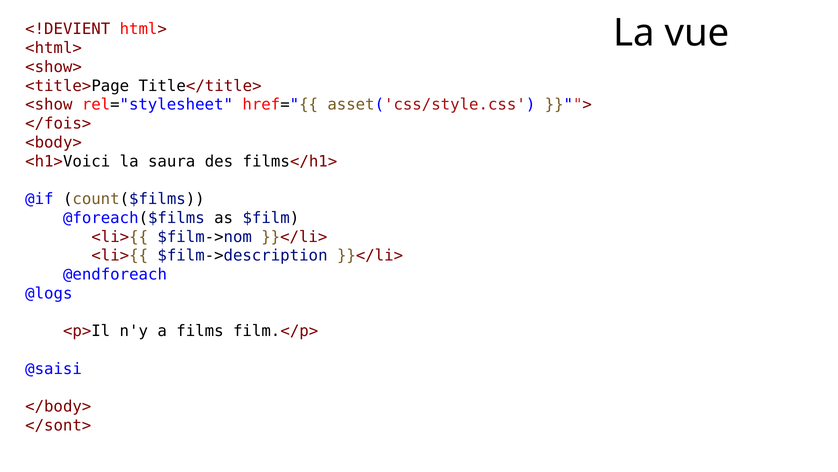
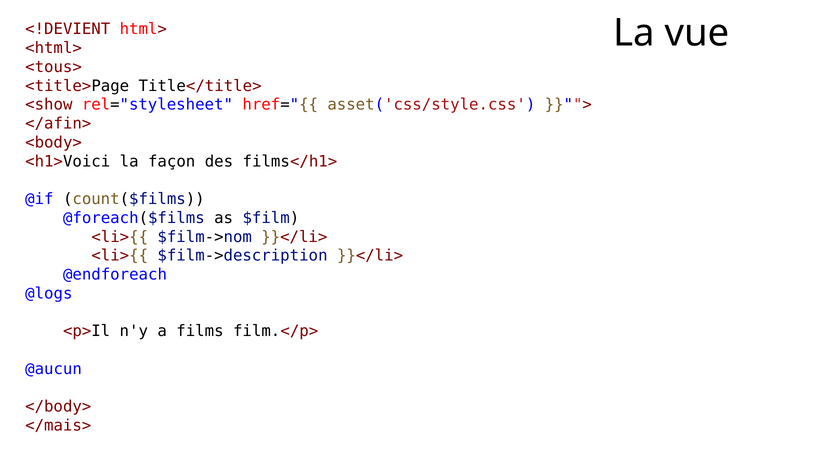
<show>: <show> -> <tous> (54, 67)
</fois>: </fois> -> </afin> (58, 123)
saura: saura -> façon (172, 161)
@saisi: @saisi -> @aucun (54, 369)
</sont>: </sont> -> </mais> (58, 425)
